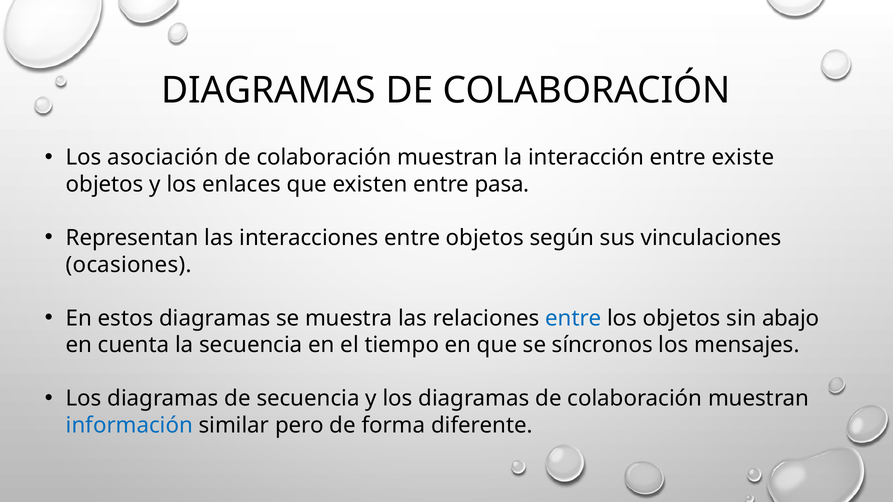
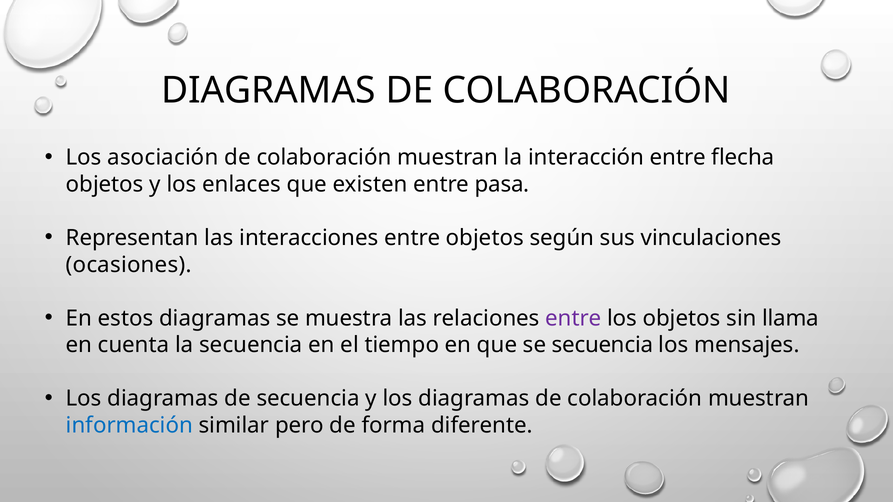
existe: existe -> flecha (743, 158)
entre colour: blue -> purple (573, 318)
abajo: abajo -> llama (791, 318)
se síncronos: síncronos -> secuencia (602, 345)
